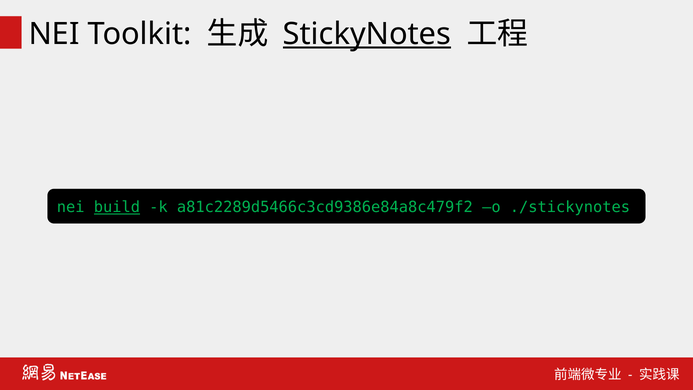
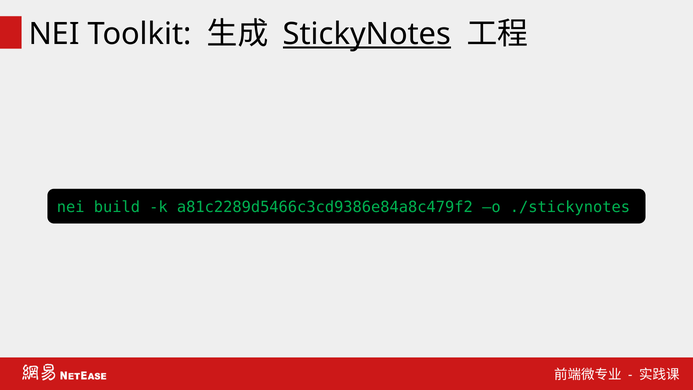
build underline: present -> none (117, 207)
